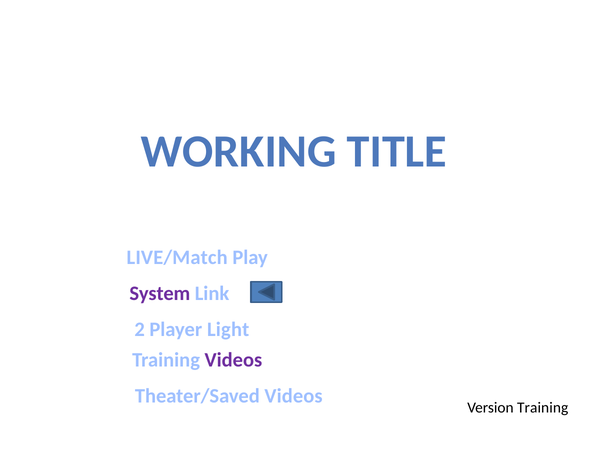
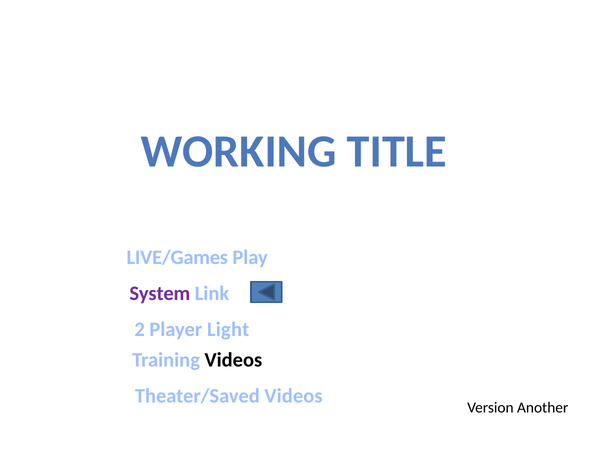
LIVE/Match: LIVE/Match -> LIVE/Games (177, 258)
Videos colour: purple -> black (233, 360)
Version Training: Training -> Another (543, 408)
